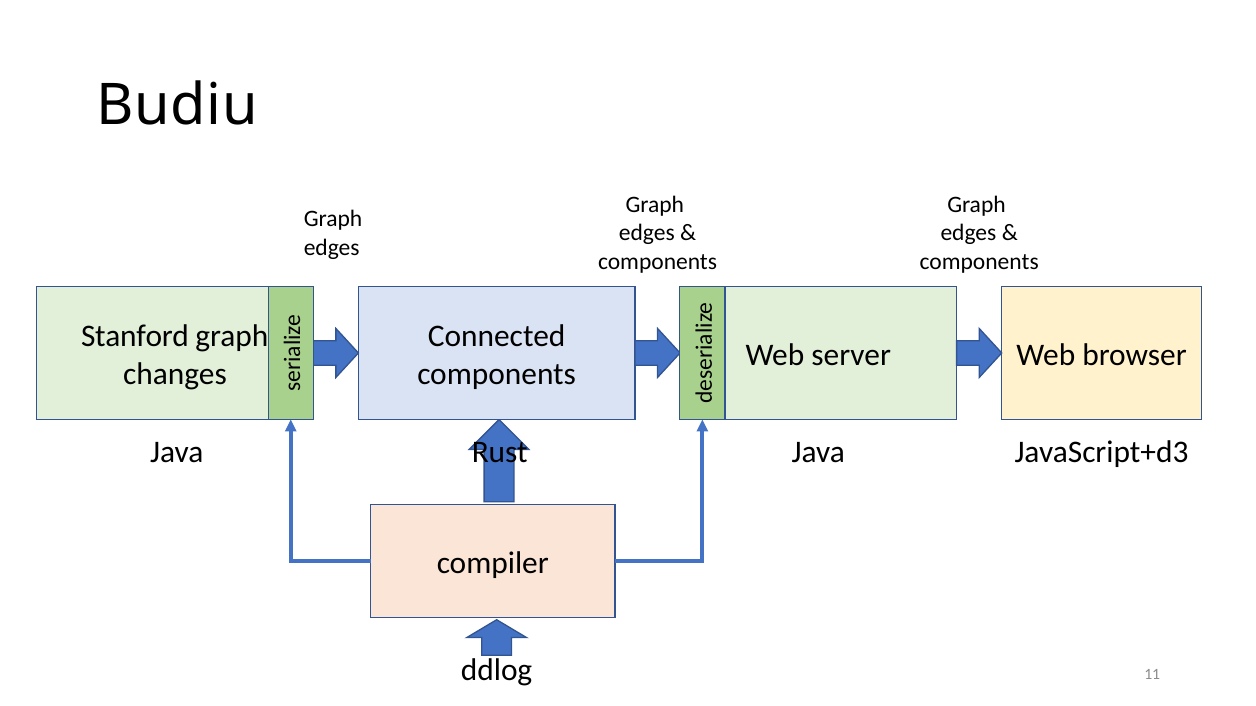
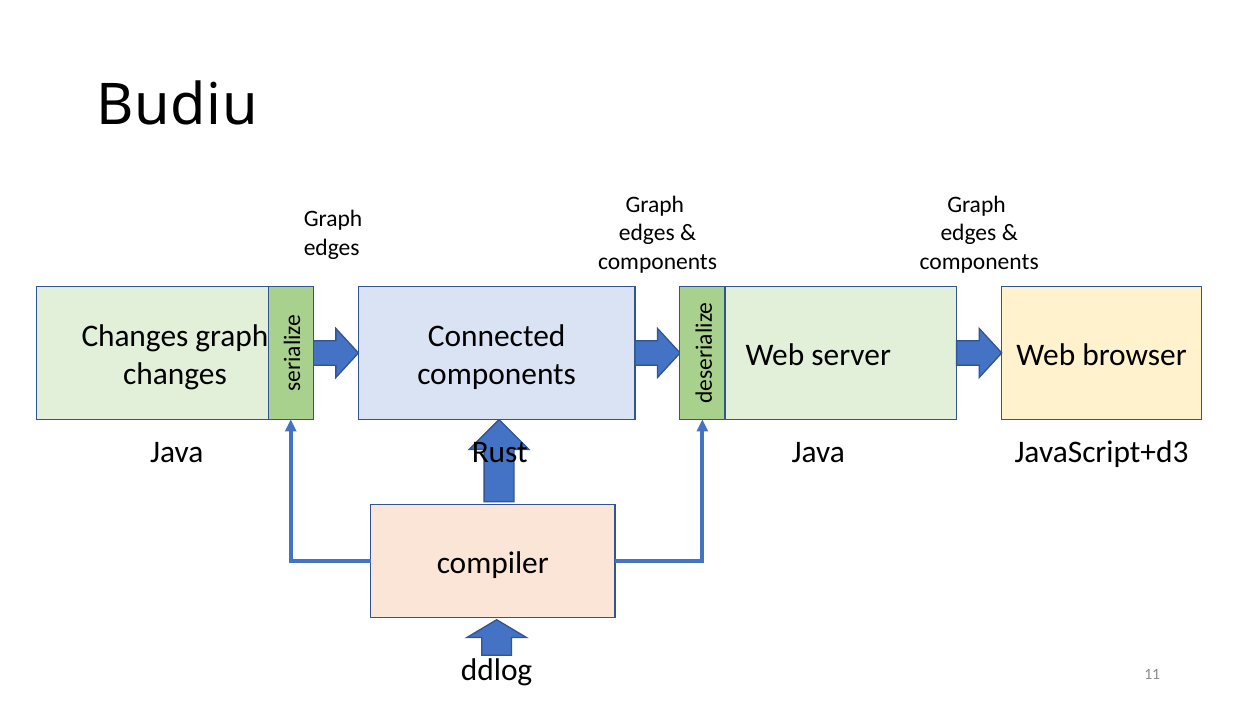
Stanford: Stanford -> Changes (135, 337)
